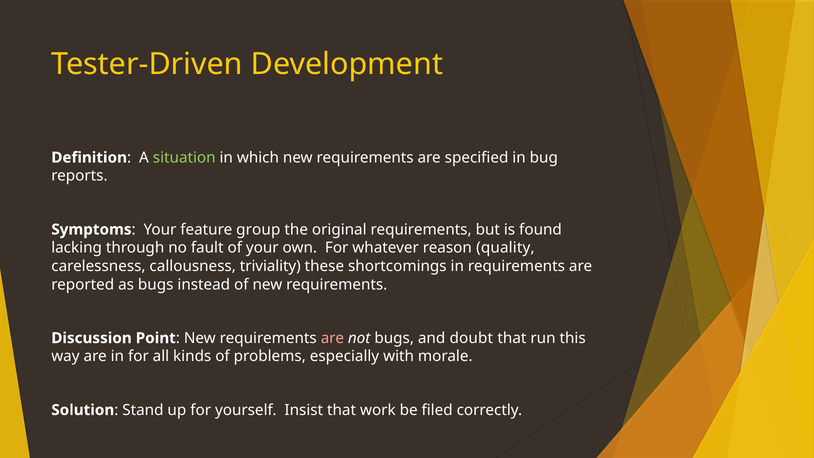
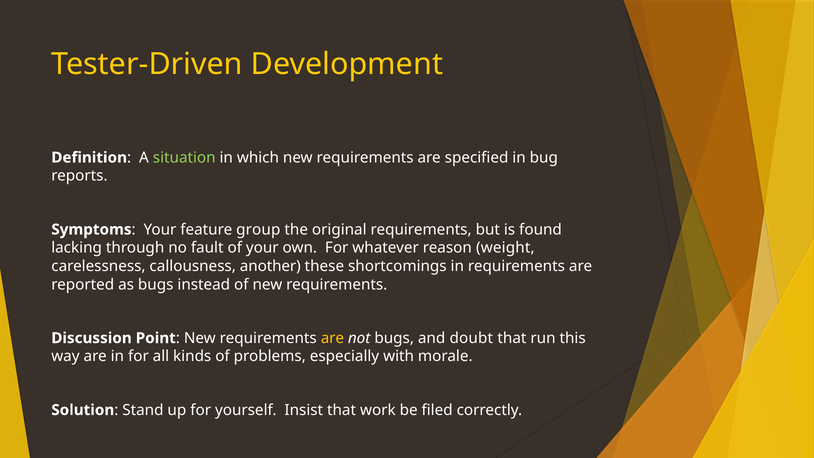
quality: quality -> weight (505, 248)
triviality: triviality -> another (270, 266)
are colour: pink -> yellow (332, 338)
